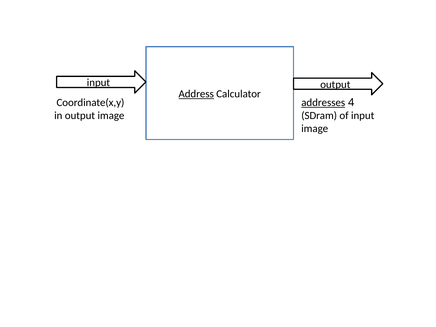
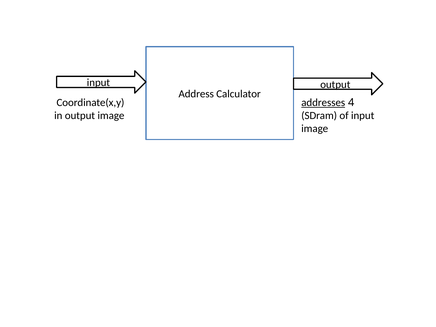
Address underline: present -> none (196, 94)
